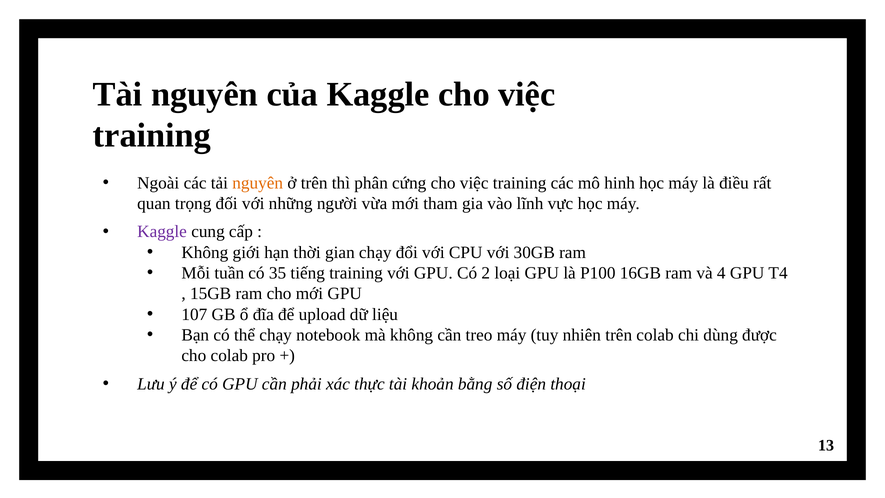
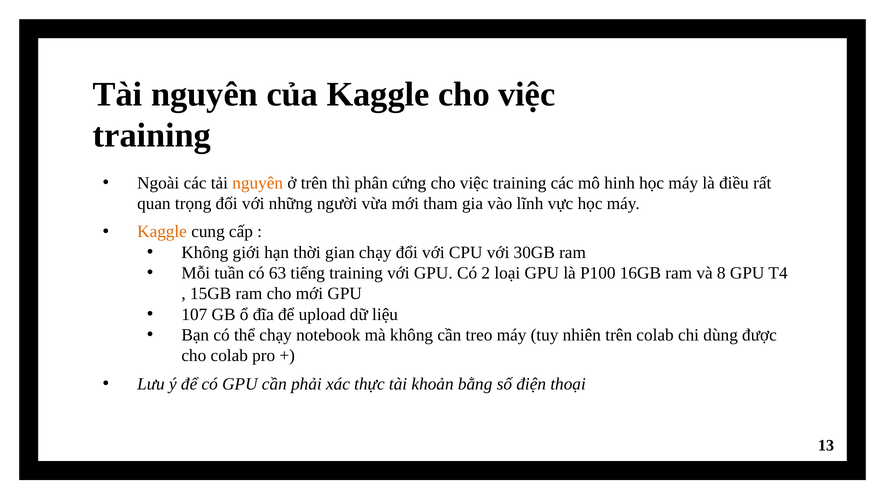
Kaggle colour: purple -> orange (162, 232)
35: 35 -> 63 (278, 273)
4: 4 -> 8 (721, 273)
